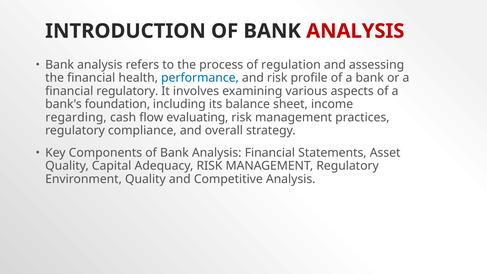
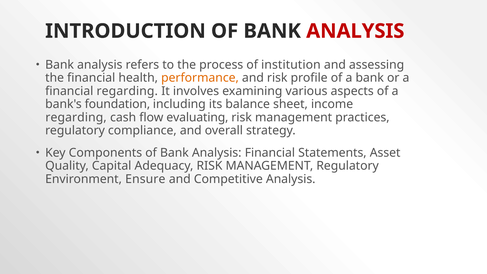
regulation: regulation -> institution (291, 65)
performance colour: blue -> orange (200, 78)
financial regulatory: regulatory -> regarding (127, 91)
Environment Quality: Quality -> Ensure (145, 179)
